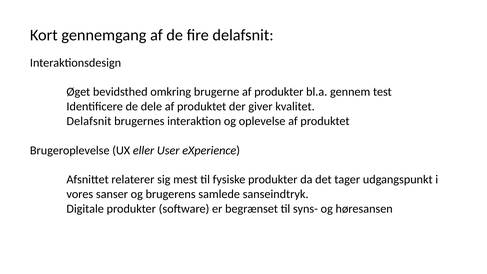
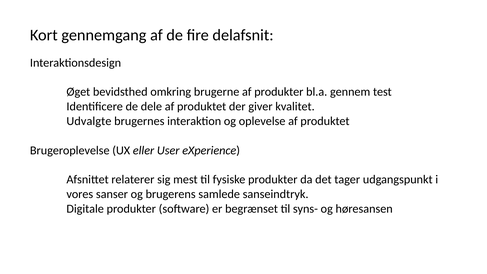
Delafsnit: Delafsnit -> Udvalgte (89, 121)
